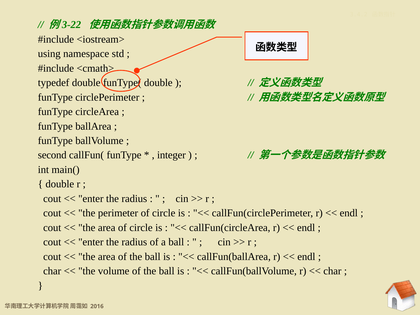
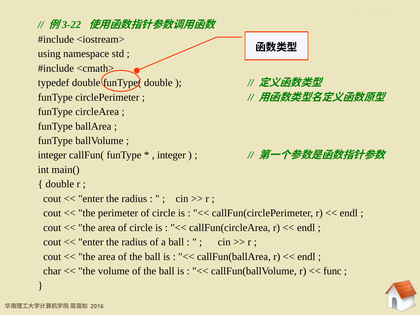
second: second -> integer (52, 155)
char: char -> func (332, 271)
